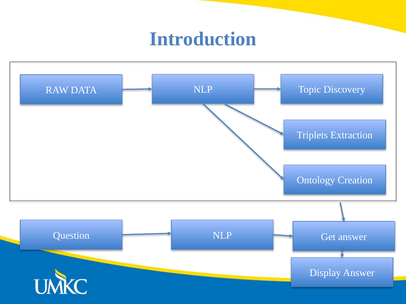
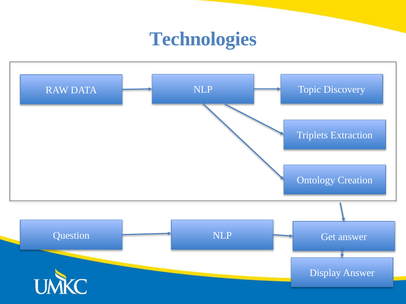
Introduction: Introduction -> Technologies (203, 39)
